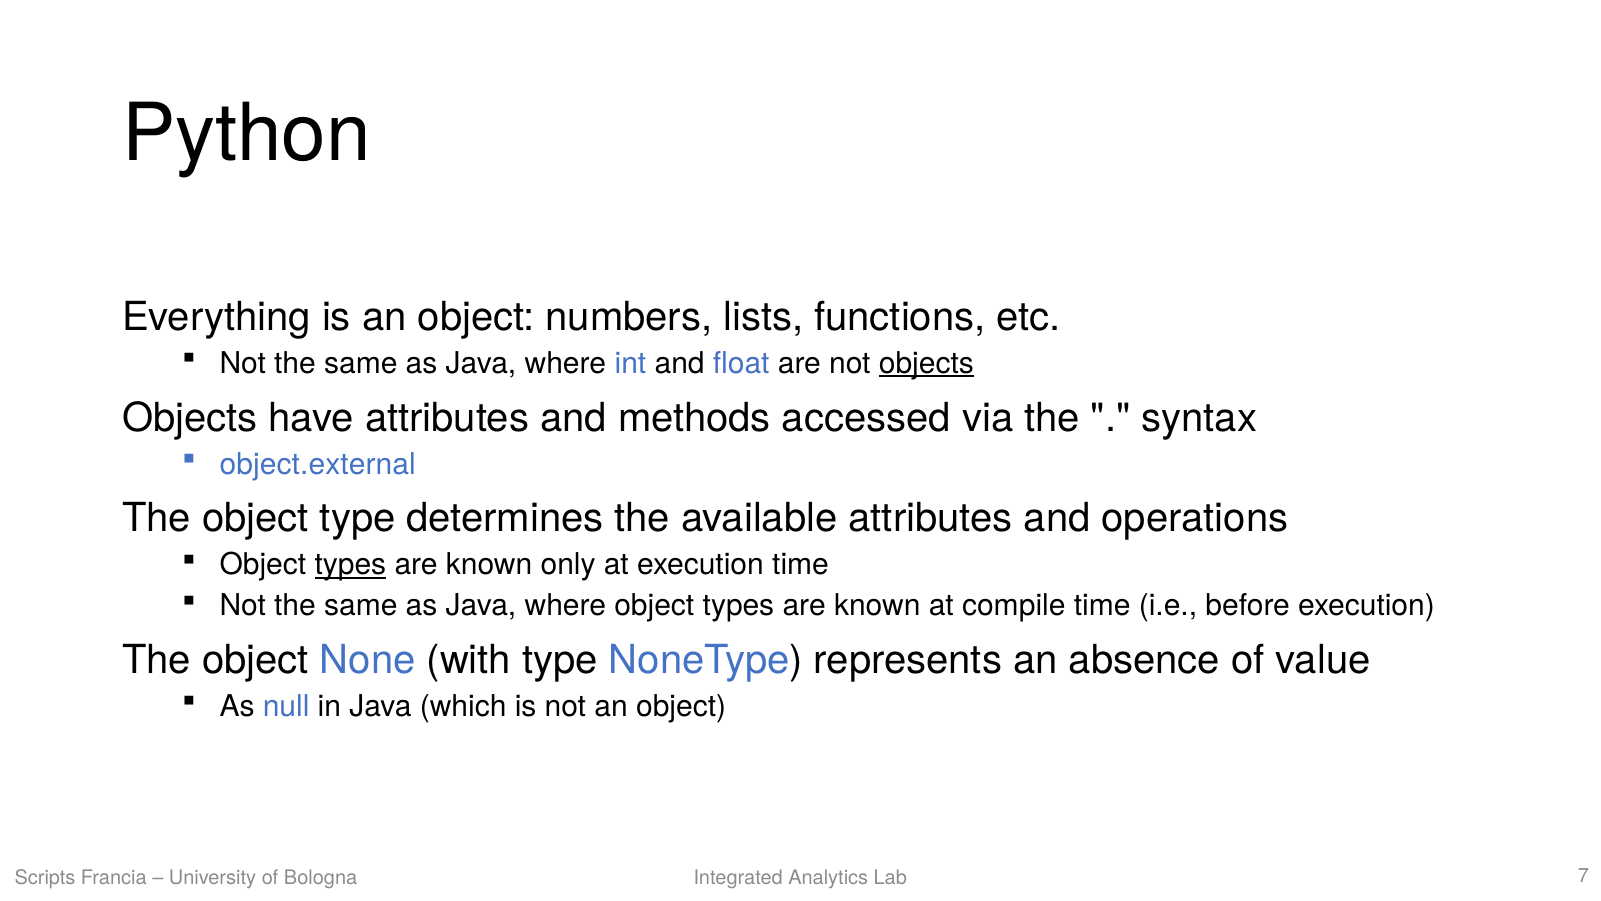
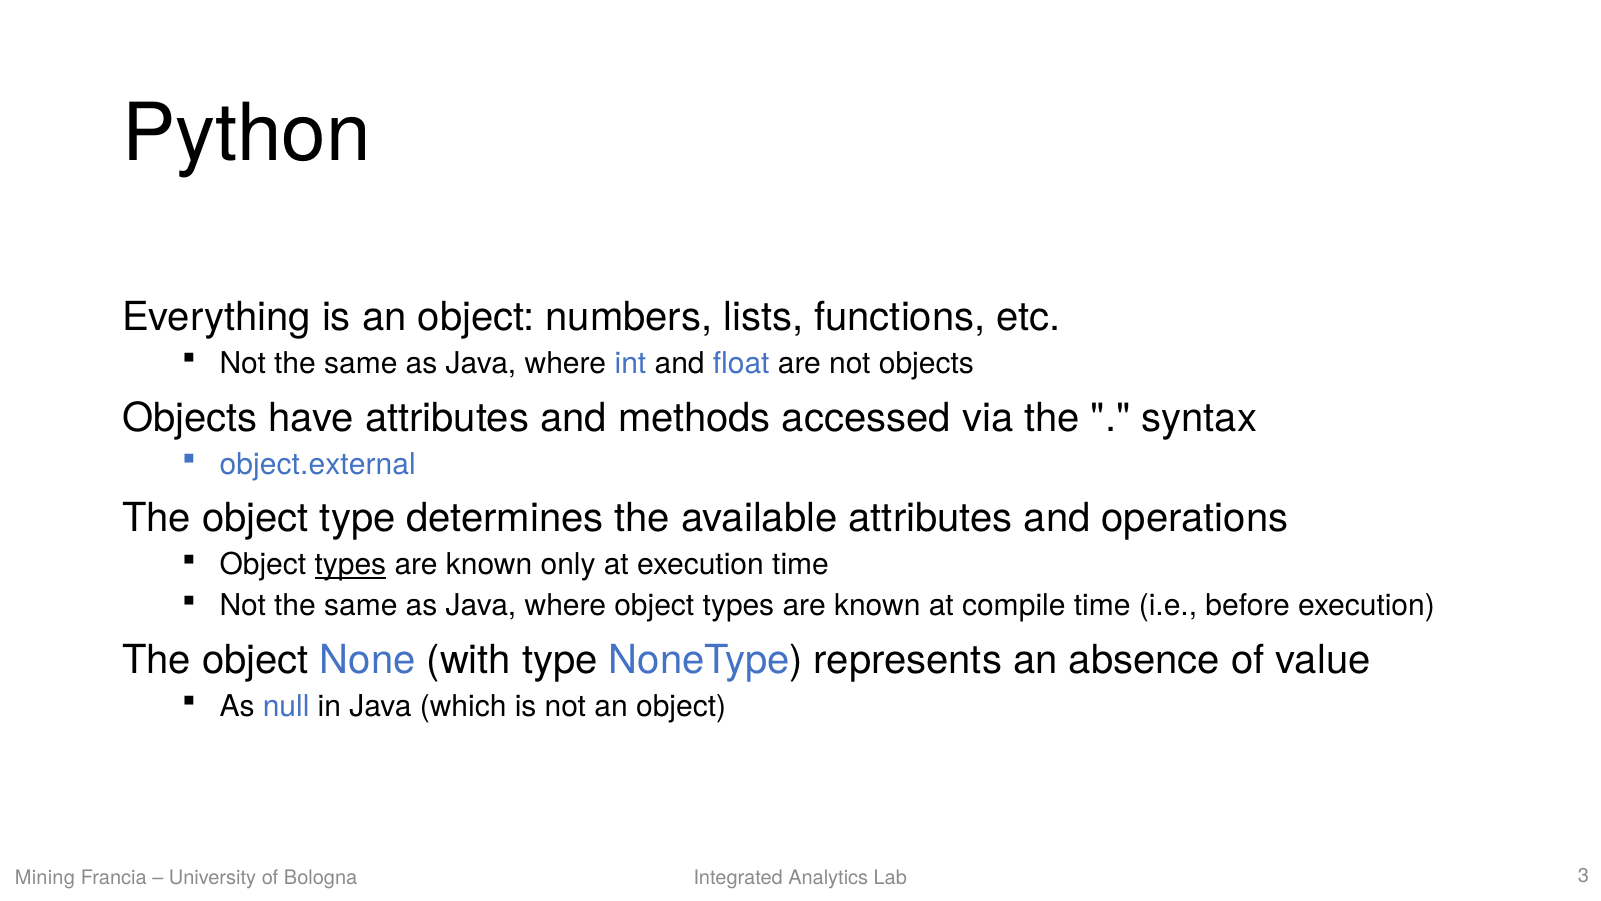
objects underline: present -> none (926, 363)
Scripts: Scripts -> Mining (45, 878)
7: 7 -> 3 (1584, 876)
